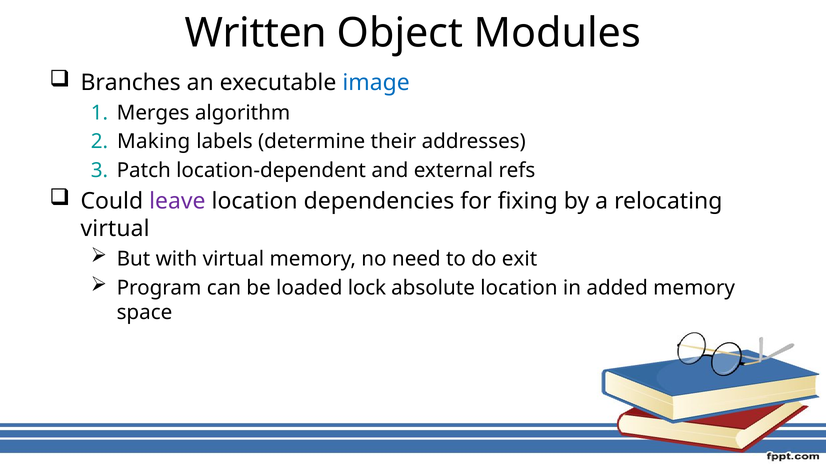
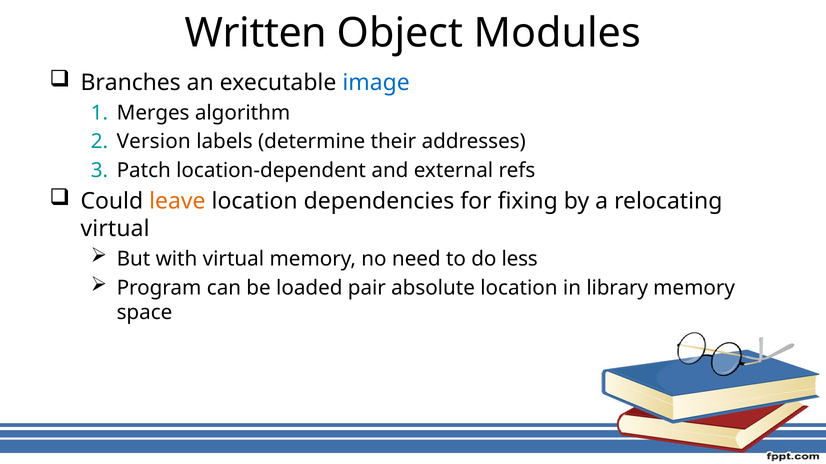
Making: Making -> Version (154, 142)
leave colour: purple -> orange (177, 202)
exit: exit -> less (520, 259)
lock: lock -> pair (367, 288)
added: added -> library (617, 288)
